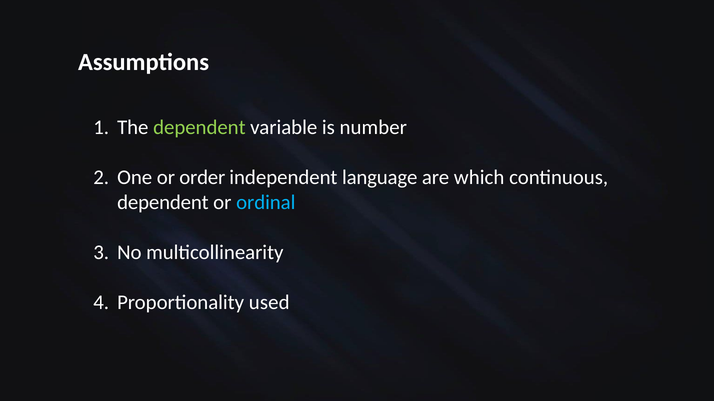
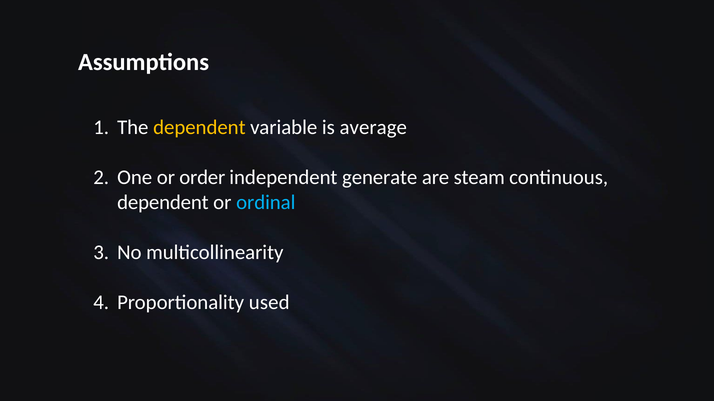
dependent colour: light green -> yellow (199, 128)
number: number -> average (373, 128)
language: language -> generate (380, 178)
which: which -> steam (479, 178)
